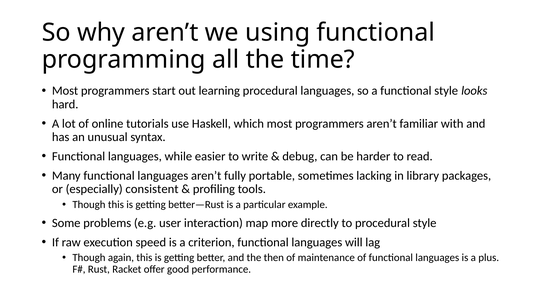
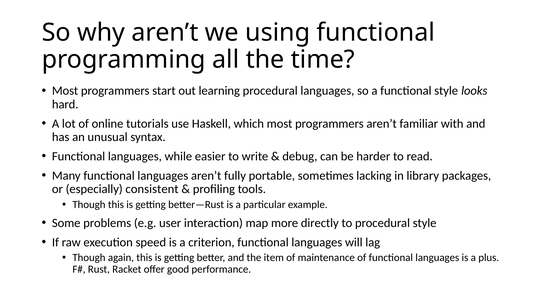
then: then -> item (274, 257)
